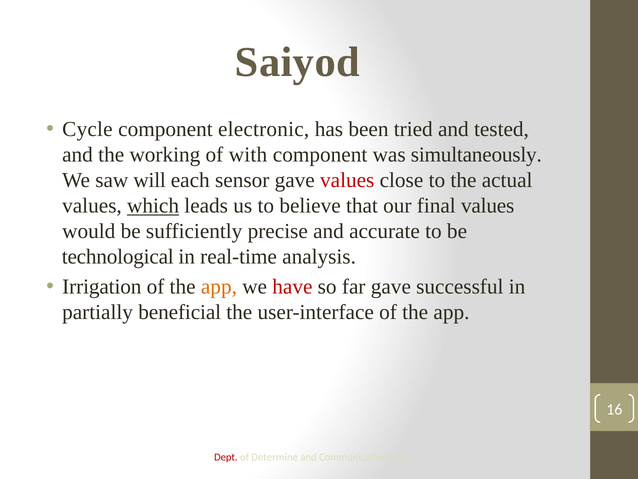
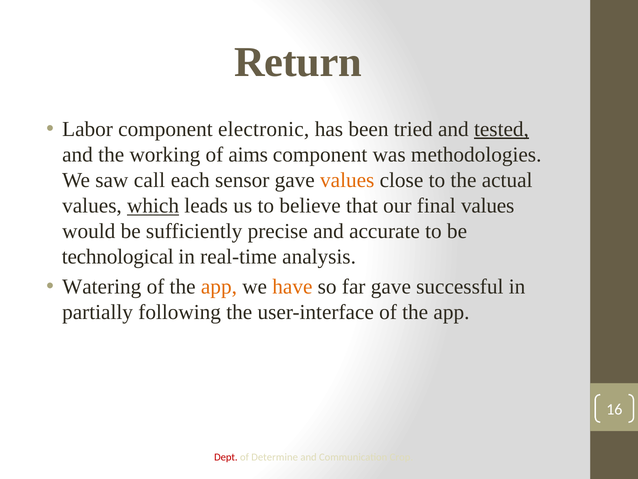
Saiyod: Saiyod -> Return (298, 62)
Cycle: Cycle -> Labor (88, 129)
tested underline: none -> present (501, 129)
with: with -> aims (248, 155)
simultaneously: simultaneously -> methodologies (476, 155)
will: will -> call (149, 180)
values colour: red -> orange (347, 180)
Irrigation: Irrigation -> Watering (102, 286)
have colour: red -> orange (292, 286)
beneficial: beneficial -> following (180, 312)
